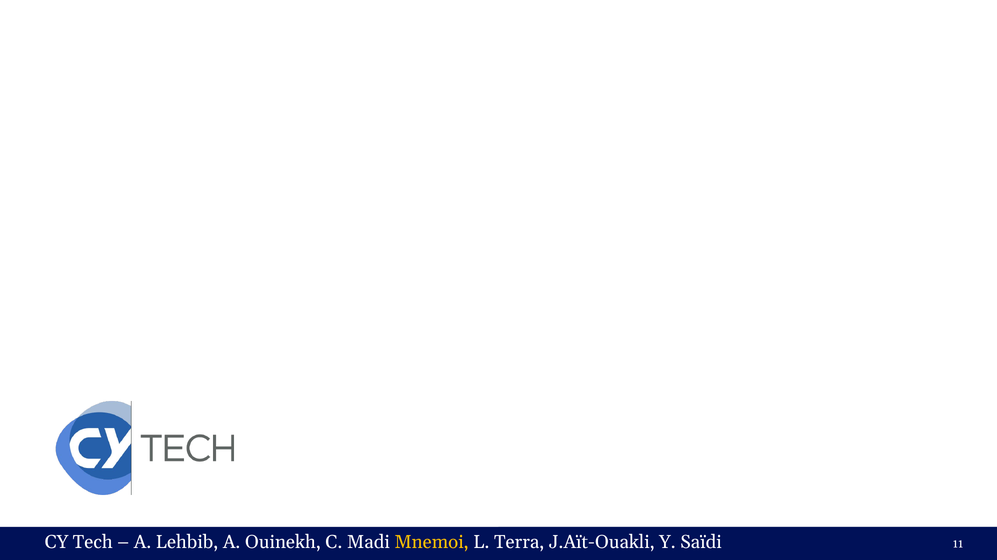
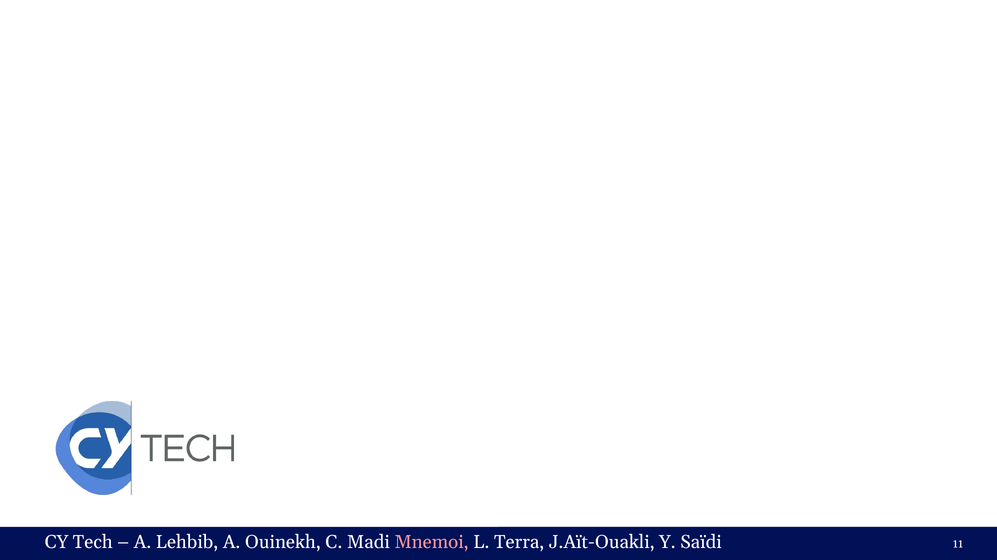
Mnemoi colour: yellow -> pink (432, 543)
